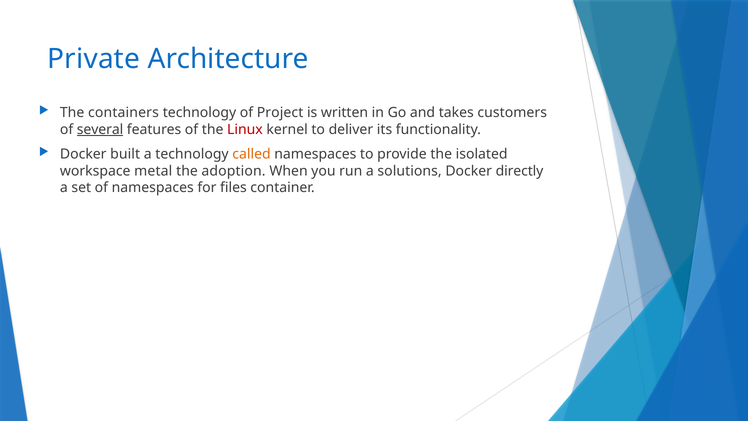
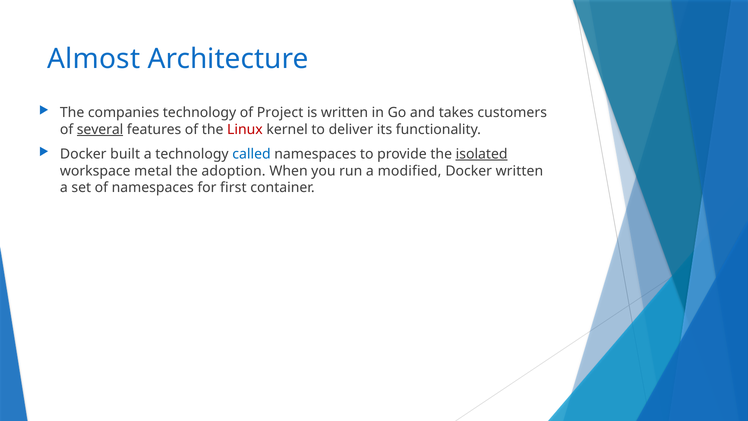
Private: Private -> Almost (94, 59)
containers: containers -> companies (124, 113)
called colour: orange -> blue (251, 154)
isolated underline: none -> present (482, 154)
solutions: solutions -> modified (410, 171)
Docker directly: directly -> written (519, 171)
files: files -> first (233, 188)
